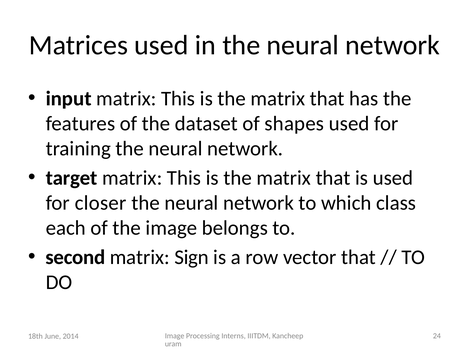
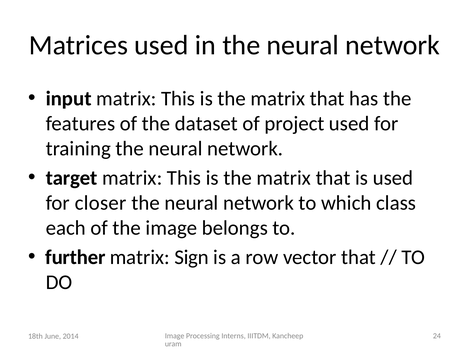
shapes: shapes -> project (294, 123)
second: second -> further (75, 257)
